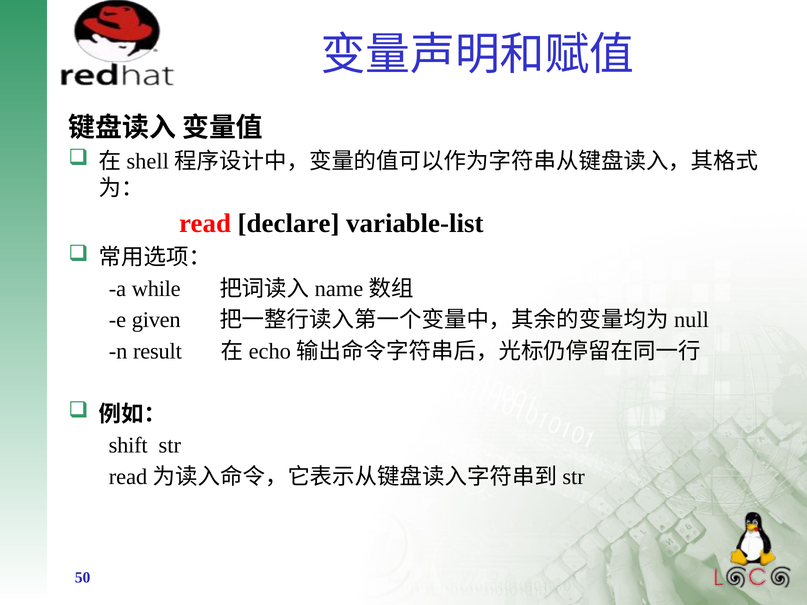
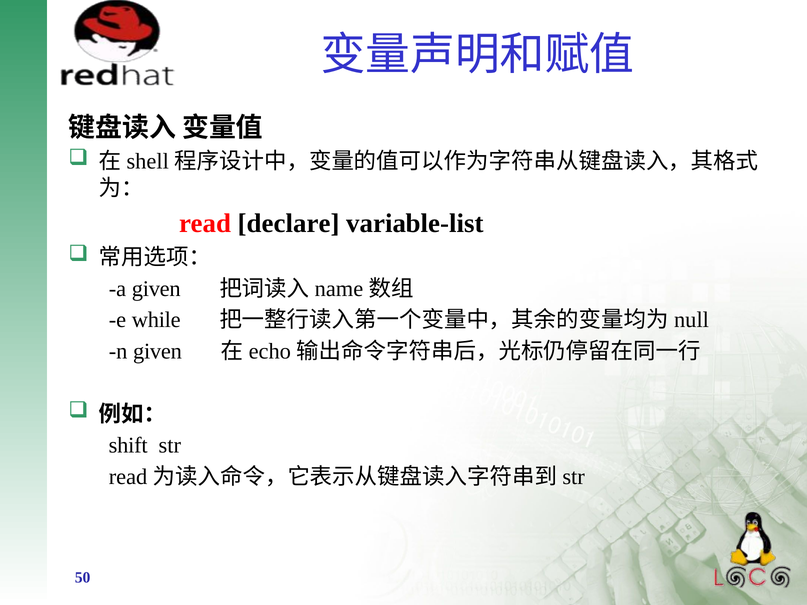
a while: while -> given (156, 289)
given: given -> while (156, 320)
n result: result -> given (157, 352)
